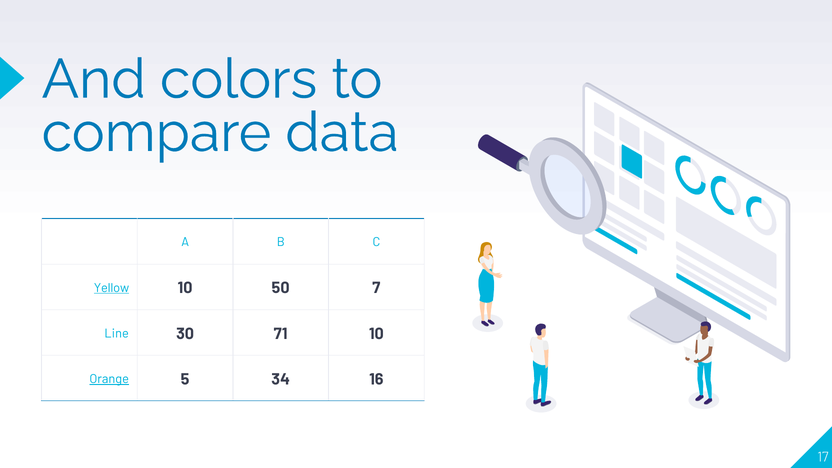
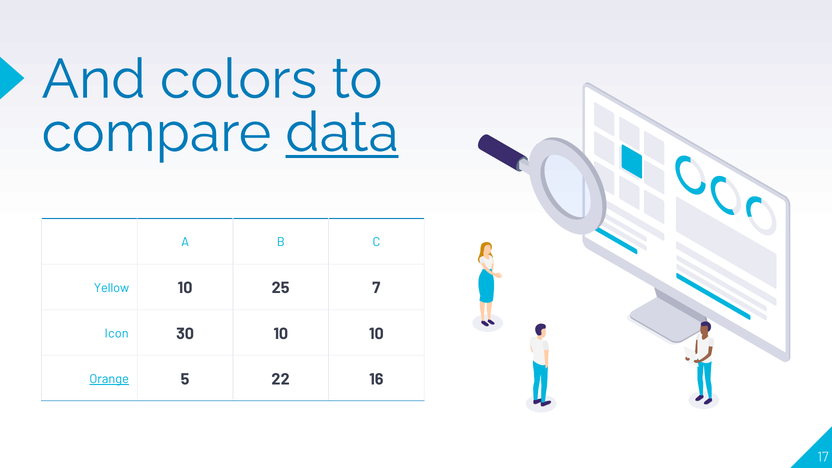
data underline: none -> present (342, 133)
Yellow underline: present -> none (112, 288)
50: 50 -> 25 (281, 288)
Line: Line -> Icon (117, 333)
30 71: 71 -> 10 (281, 334)
34: 34 -> 22 (281, 379)
